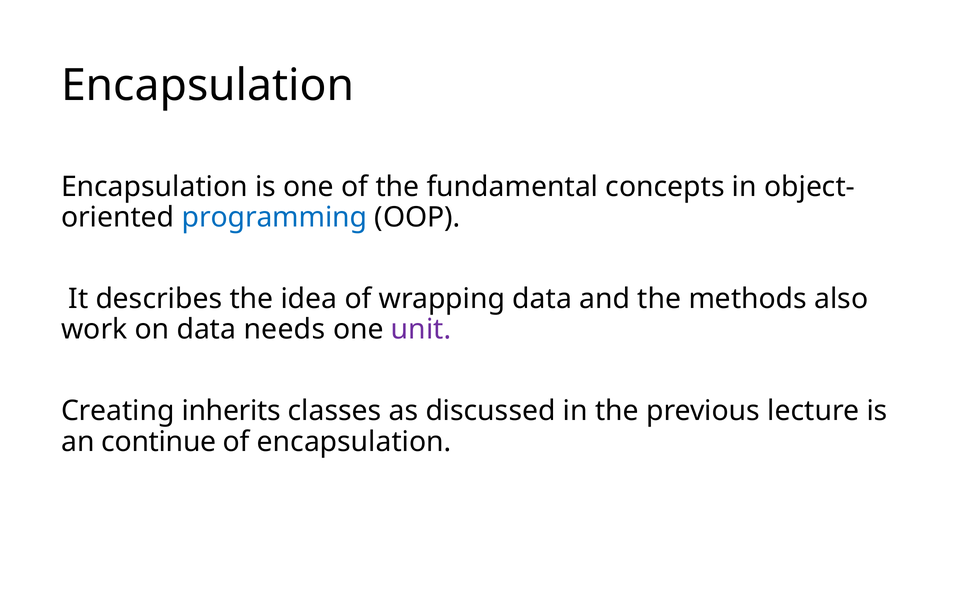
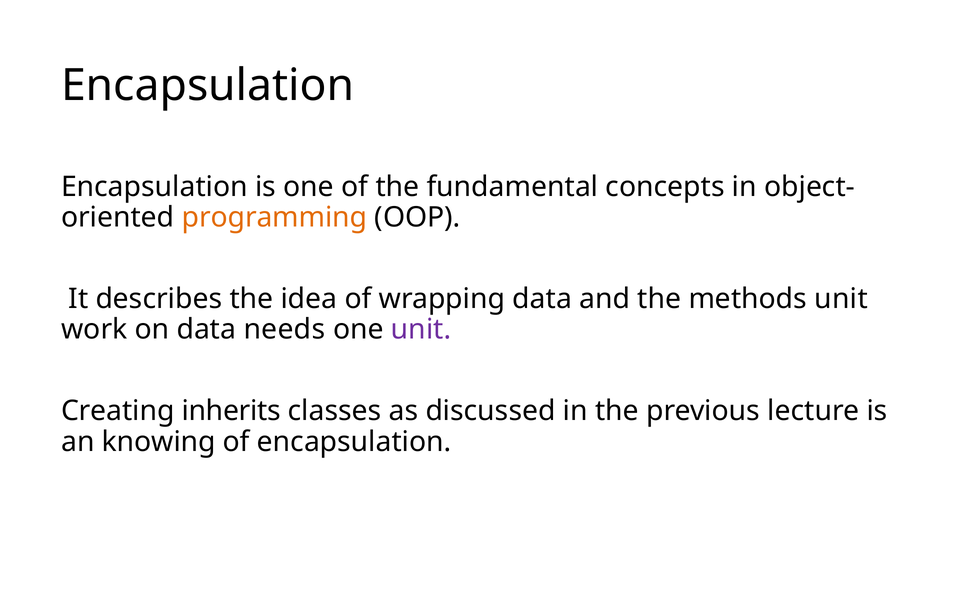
programming colour: blue -> orange (274, 217)
methods also: also -> unit (841, 299)
continue: continue -> knowing (159, 441)
